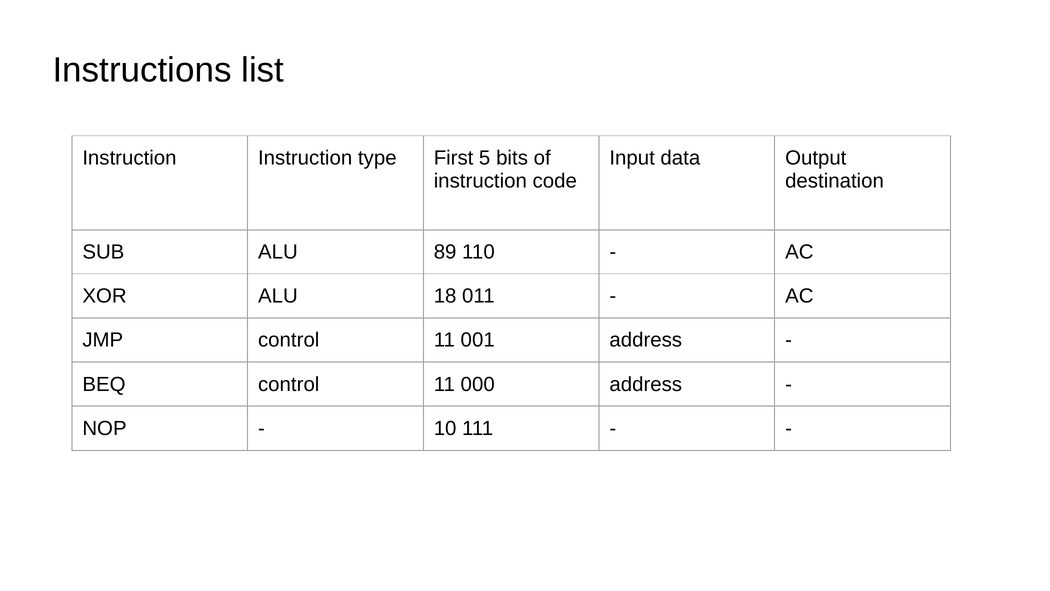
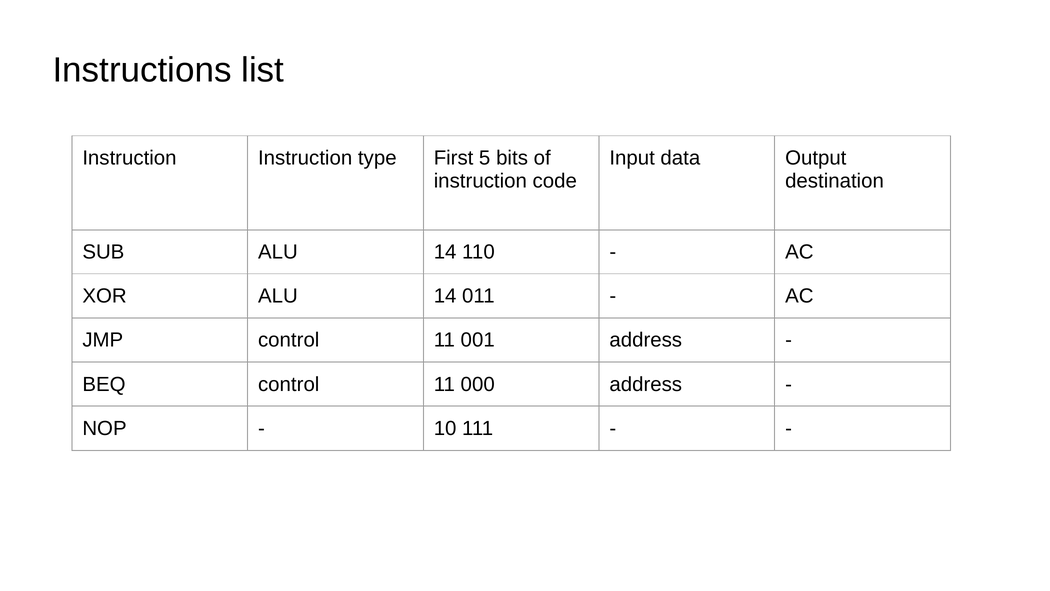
SUB ALU 89: 89 -> 14 (445, 252)
XOR ALU 18: 18 -> 14 (445, 296)
